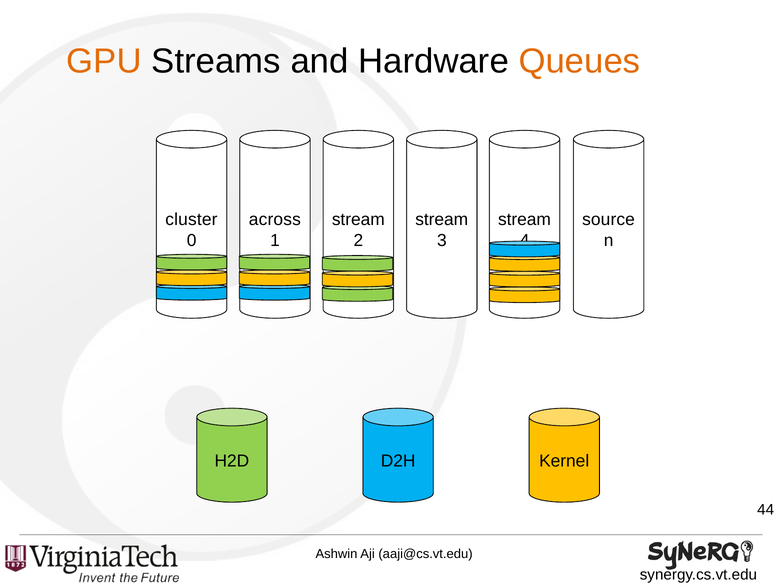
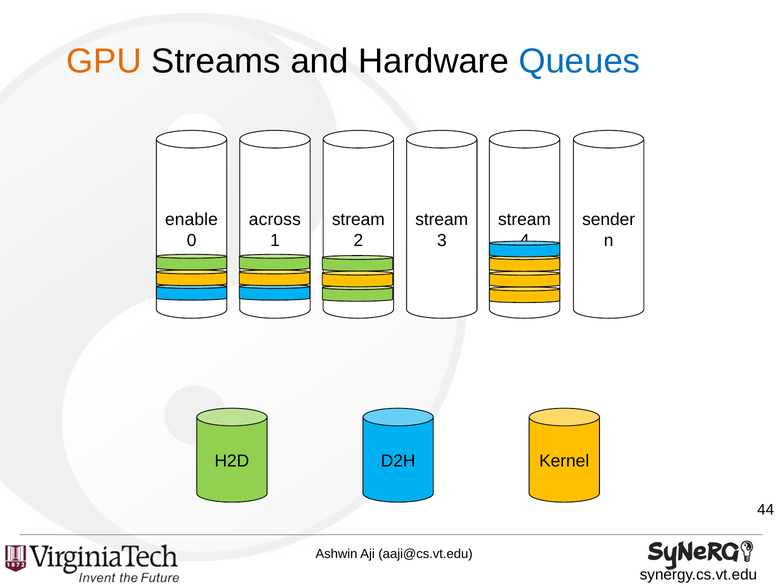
Queues colour: orange -> blue (579, 61)
cluster: cluster -> enable (191, 219)
source: source -> sender (609, 219)
